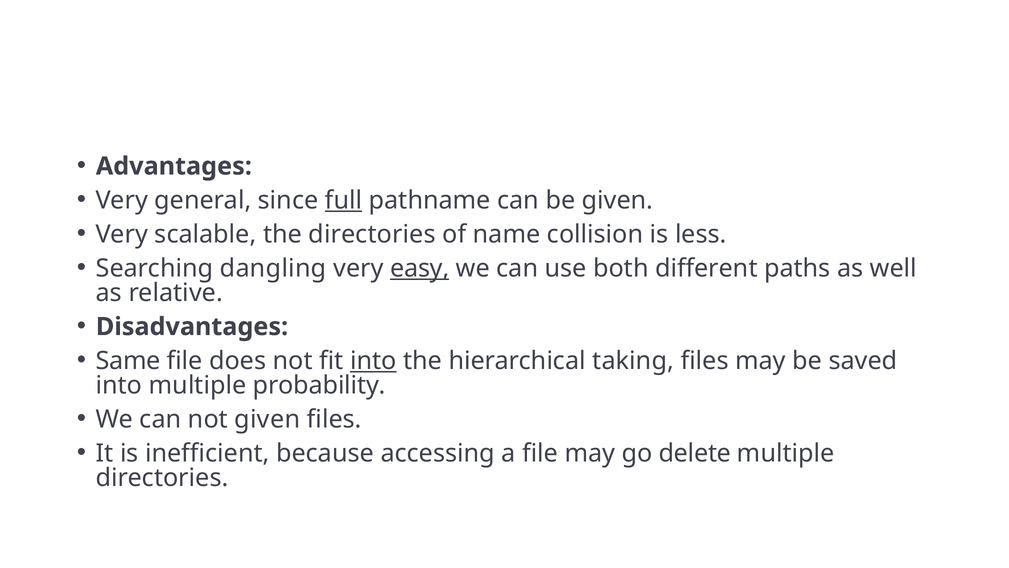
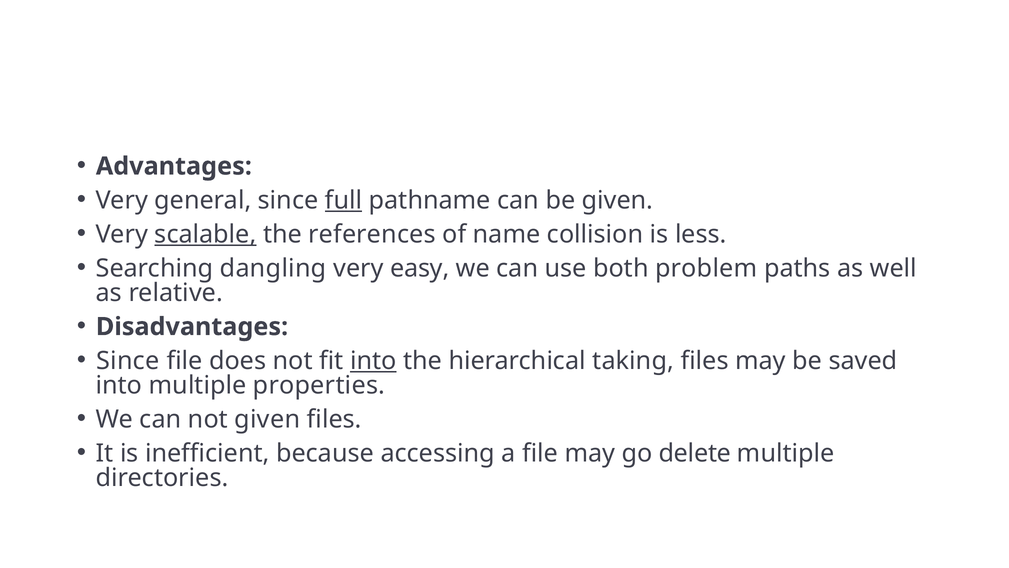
scalable underline: none -> present (205, 234)
the directories: directories -> references (372, 234)
easy underline: present -> none (420, 268)
different: different -> problem (706, 268)
Same: Same -> Since (128, 360)
probability: probability -> properties (319, 385)
